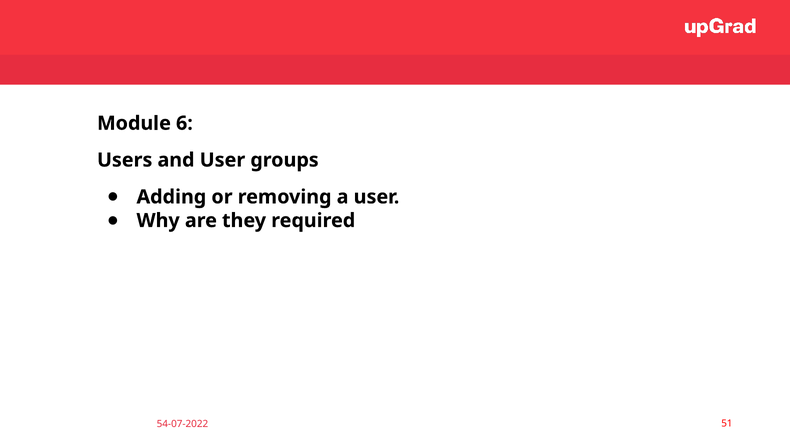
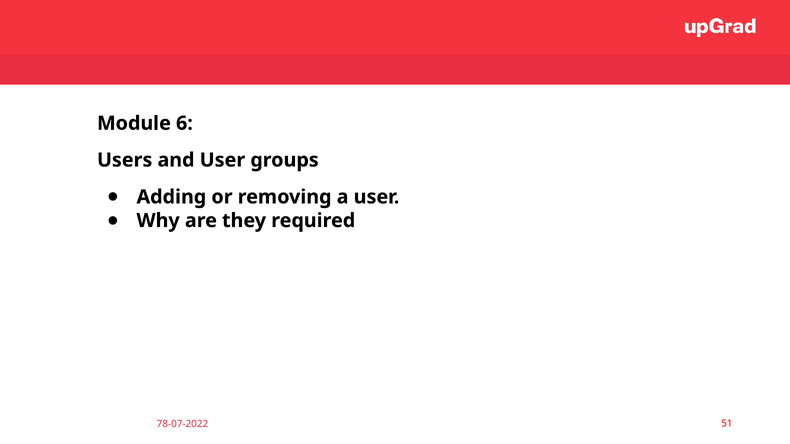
54-07-2022: 54-07-2022 -> 78-07-2022 (182, 424)
